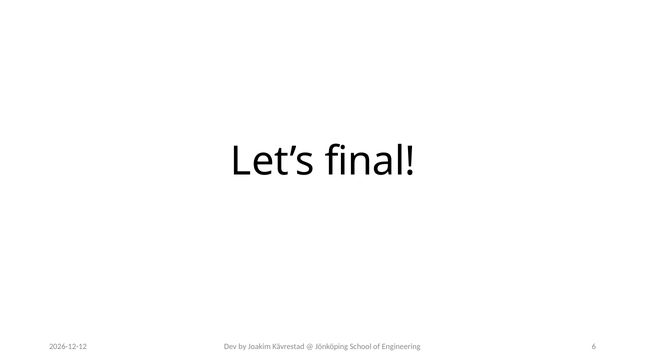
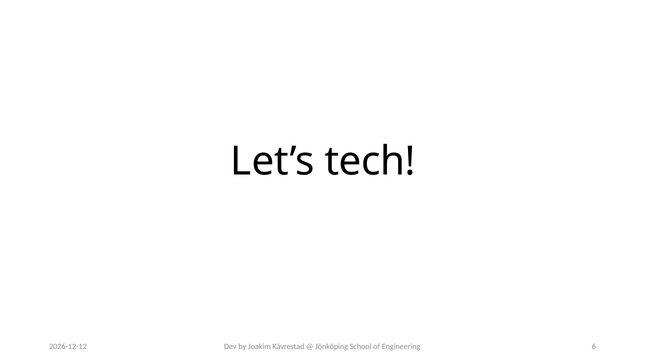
final: final -> tech (370, 161)
